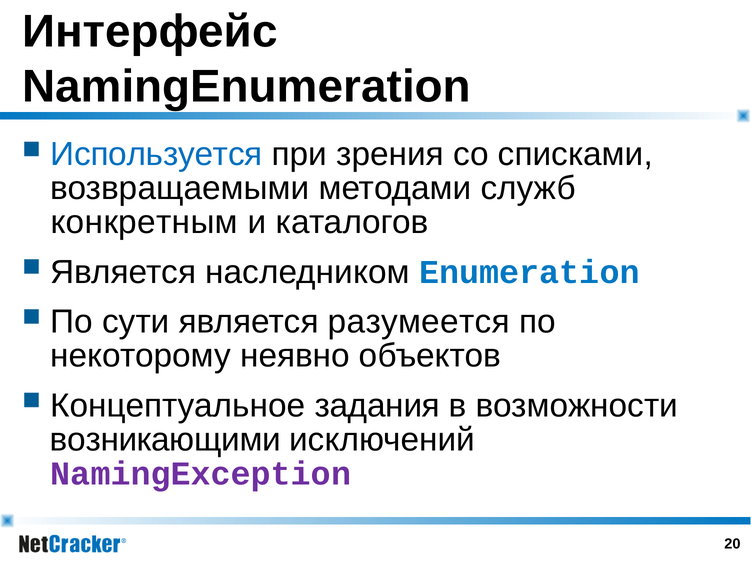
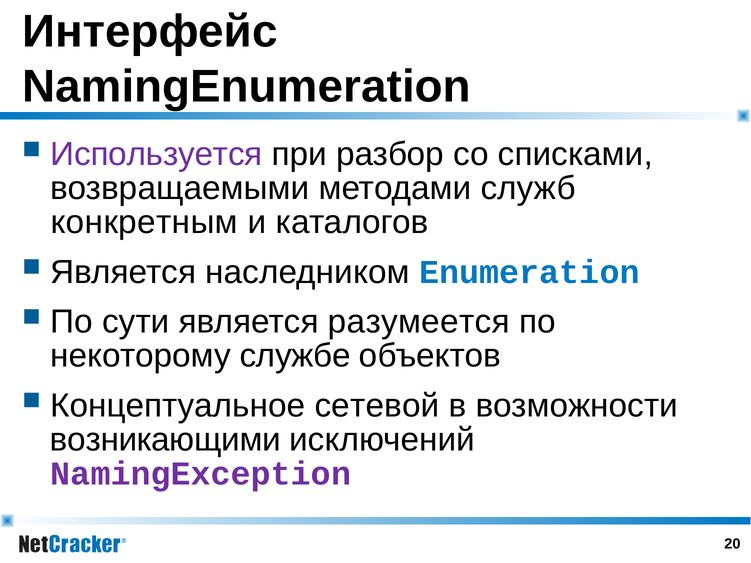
Используется colour: blue -> purple (156, 154)
зрения: зрения -> разбор (390, 154)
неявно: неявно -> службе (295, 356)
задания: задания -> сетевой (377, 406)
